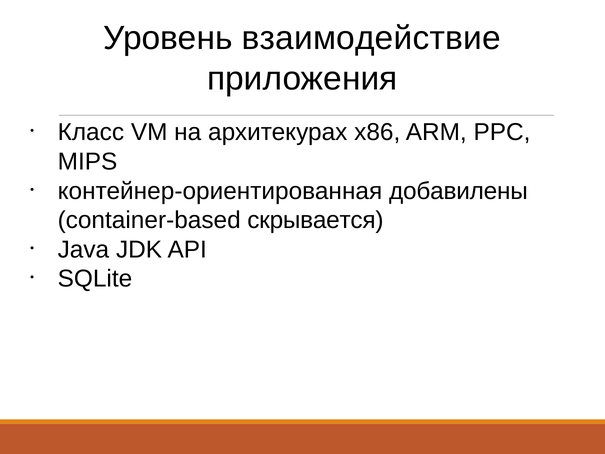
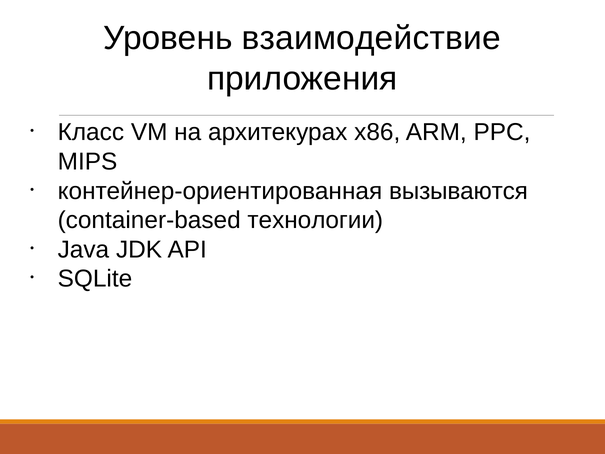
добавилены: добавилены -> вызываются (458, 191)
скрывается: скрывается -> технологии (315, 220)
